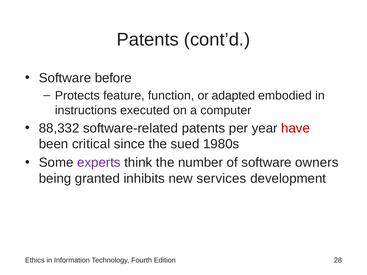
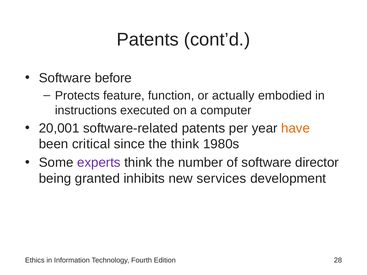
adapted: adapted -> actually (233, 96)
88,332: 88,332 -> 20,001 (59, 128)
have colour: red -> orange (296, 128)
the sued: sued -> think (185, 144)
owners: owners -> director (317, 163)
